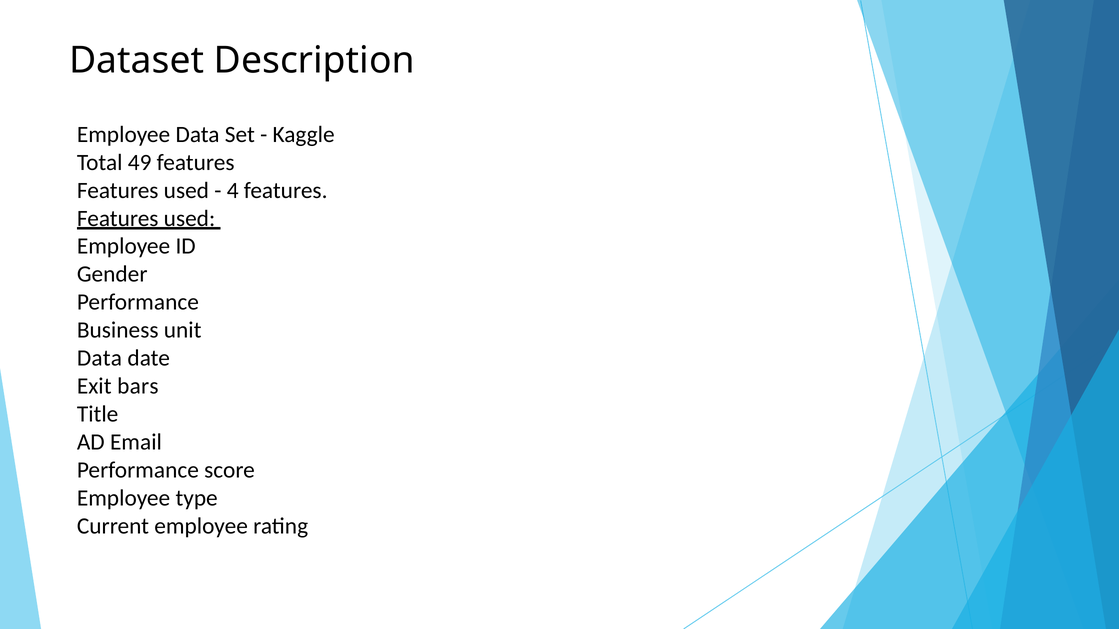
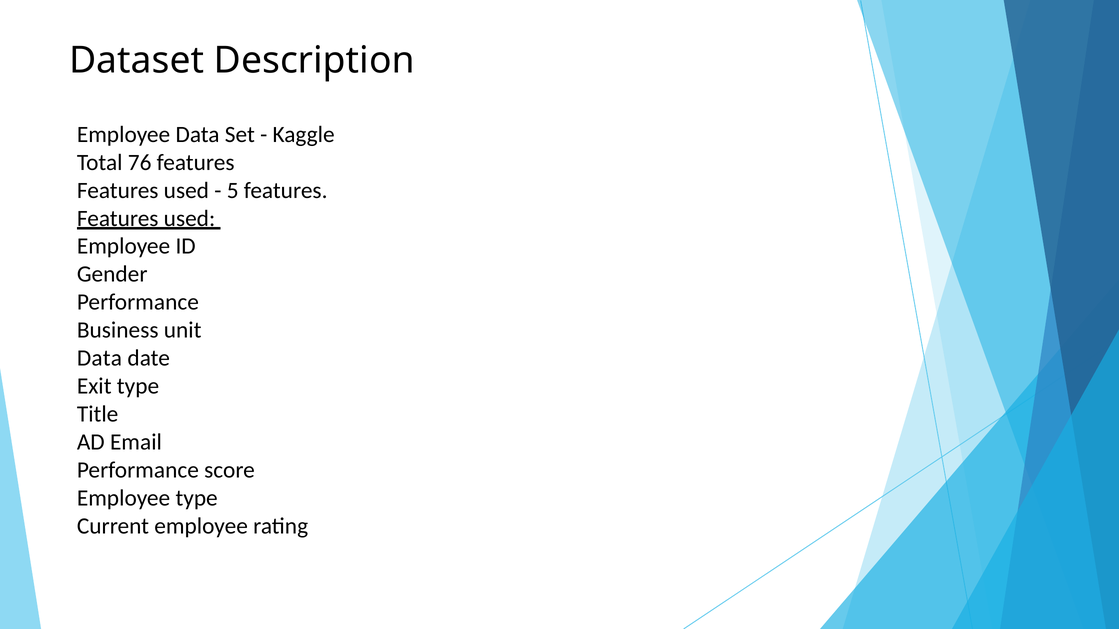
49: 49 -> 76 (140, 162)
4: 4 -> 5 (233, 190)
Exit bars: bars -> type (138, 386)
